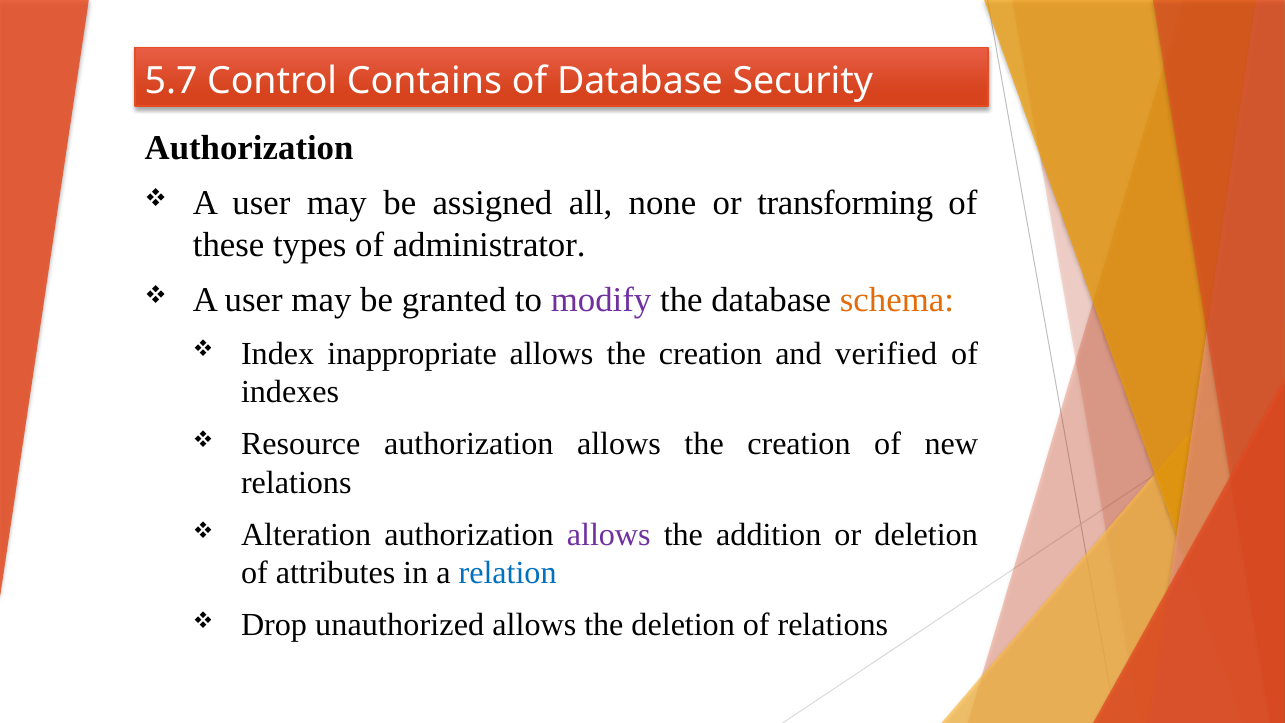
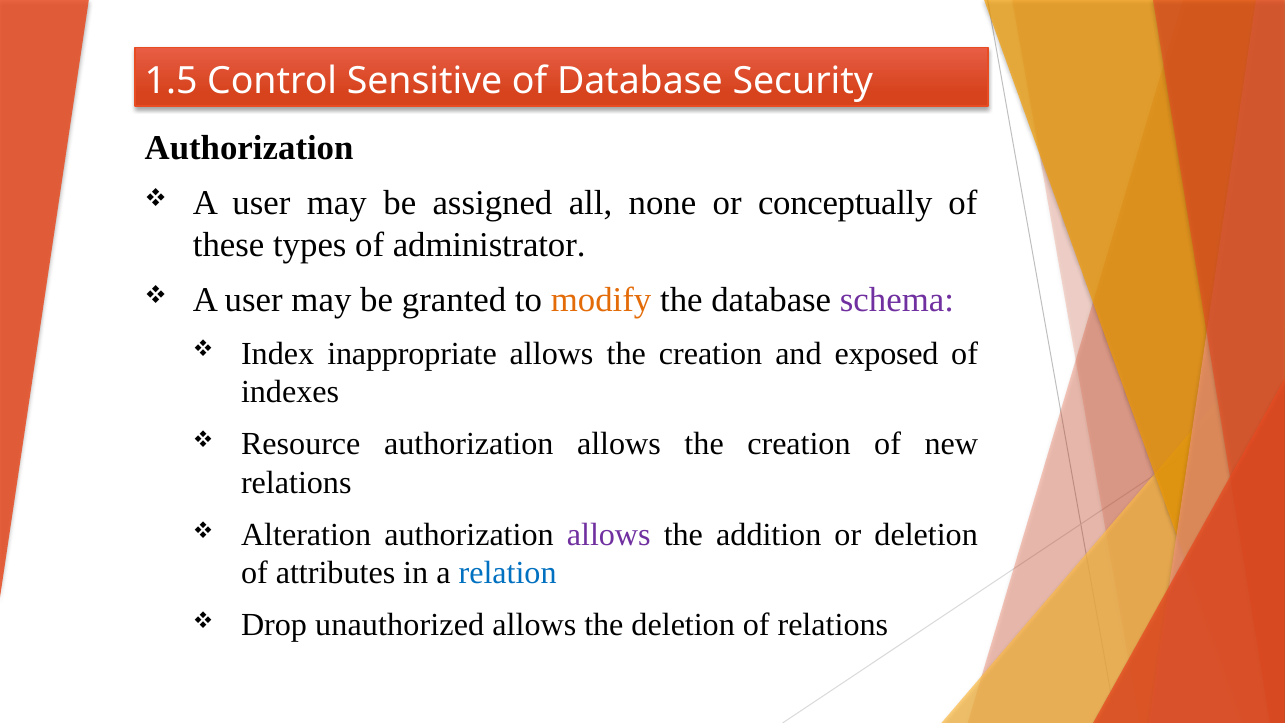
5.7: 5.7 -> 1.5 (171, 81)
Contains: Contains -> Sensitive (425, 81)
transforming: transforming -> conceptually (845, 203)
modify colour: purple -> orange (601, 300)
schema colour: orange -> purple (897, 300)
verified: verified -> exposed (887, 354)
